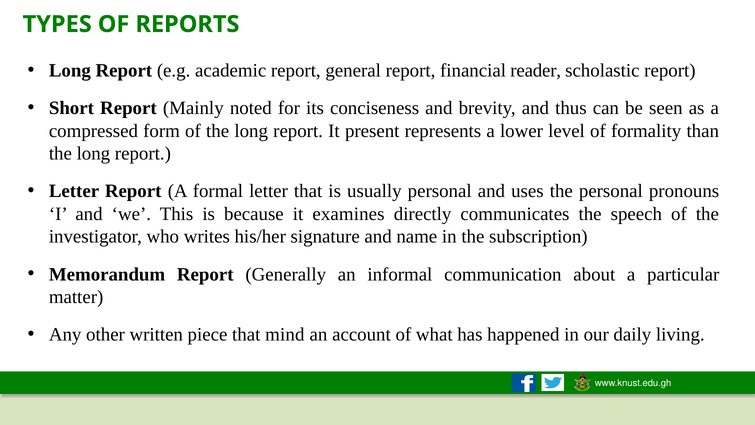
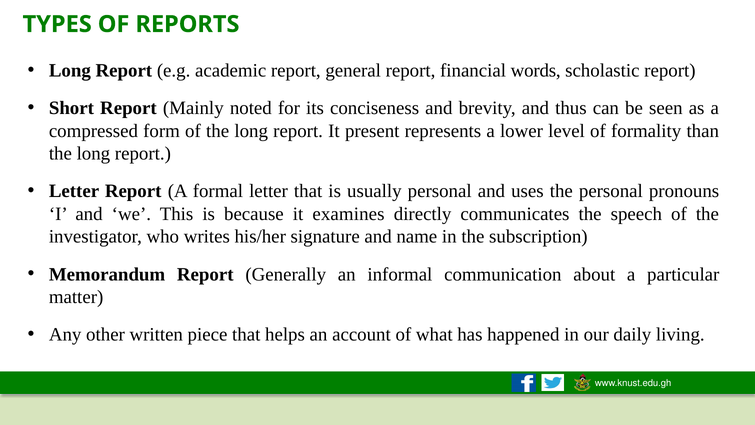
reader: reader -> words (536, 70)
mind: mind -> helps (285, 334)
